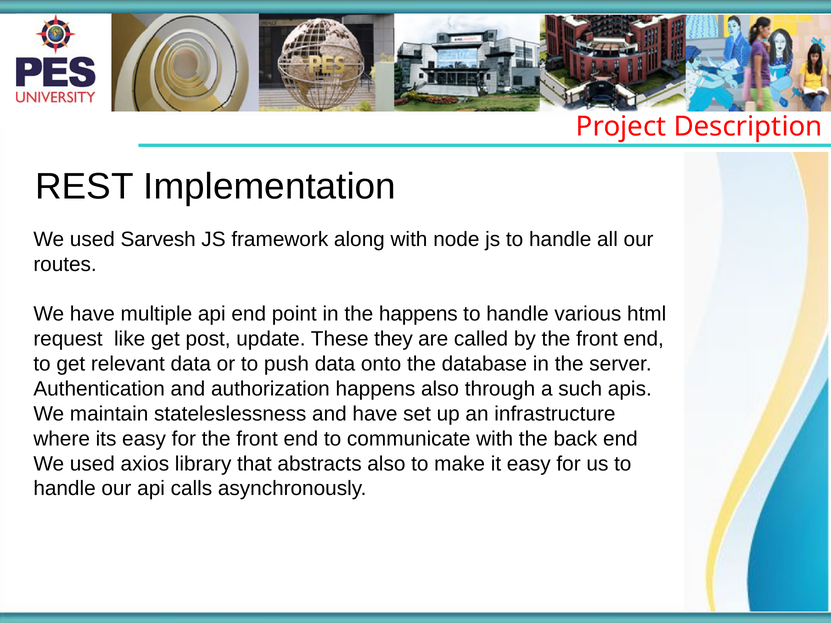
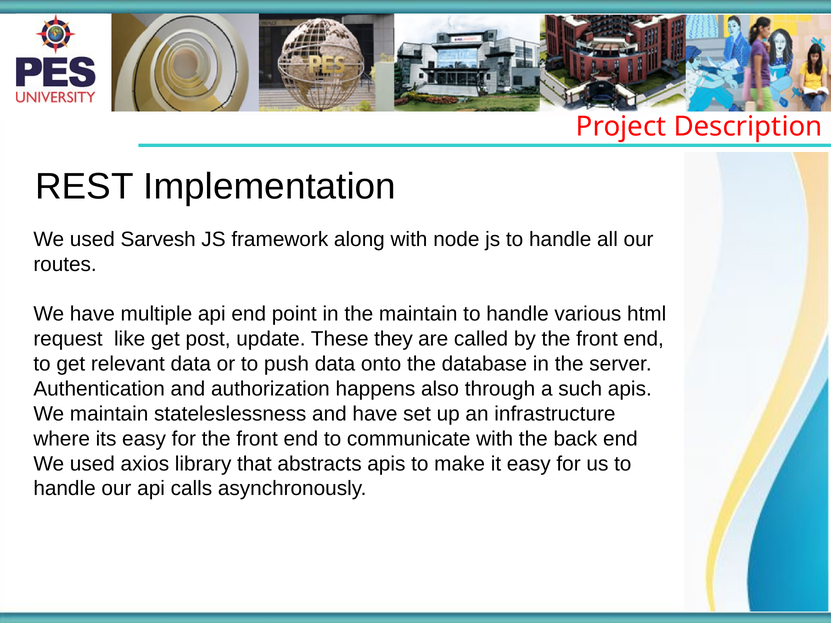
the happens: happens -> maintain (418, 314)
abstracts also: also -> apis (386, 464)
